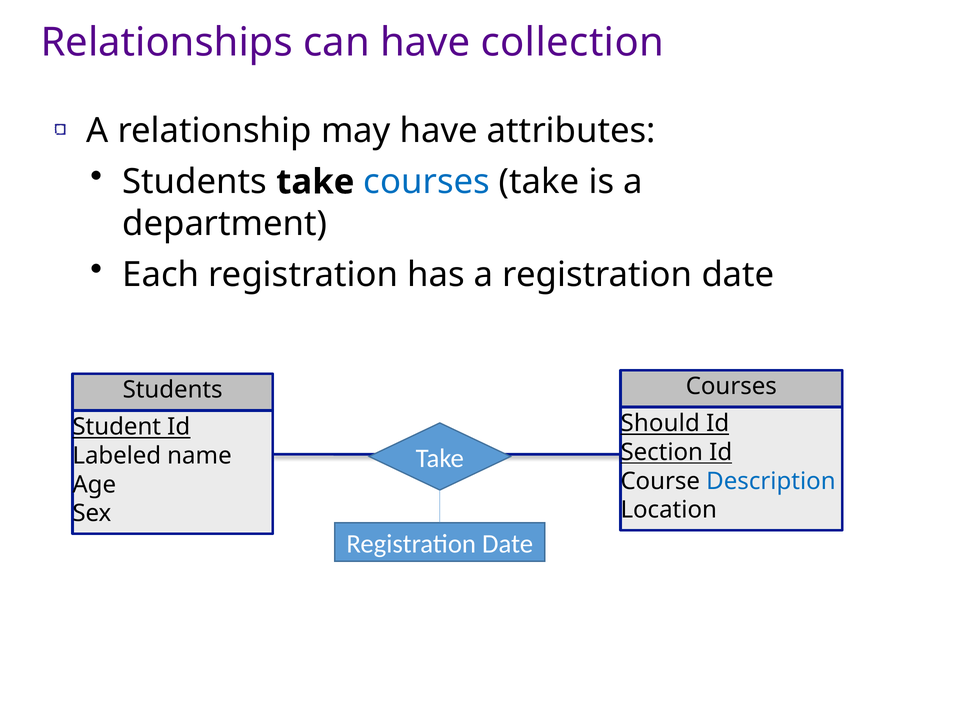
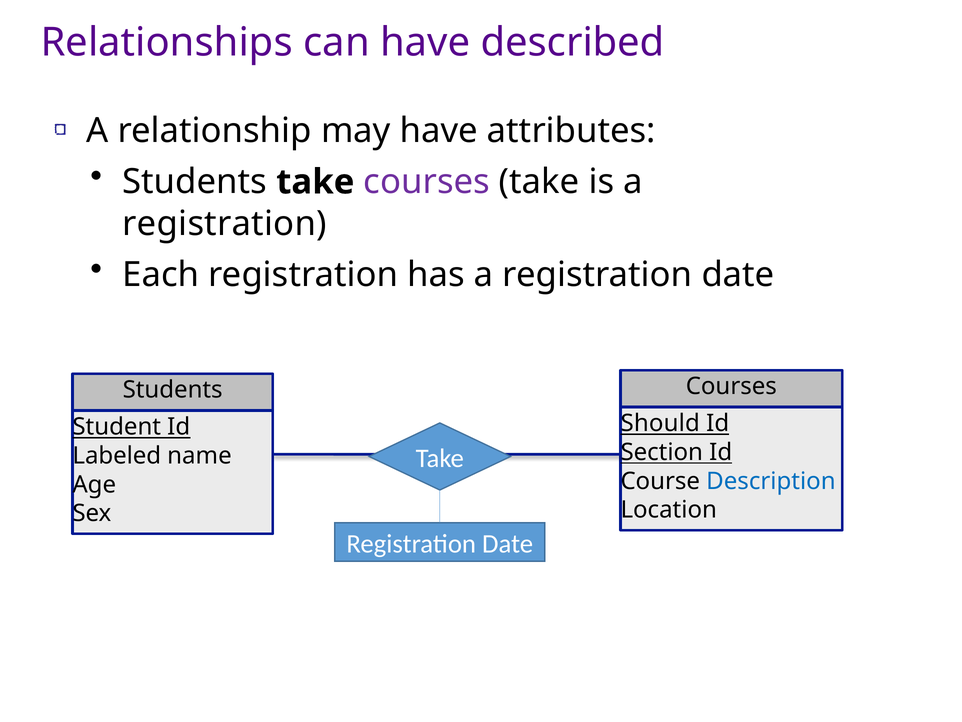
collection: collection -> described (573, 42)
courses colour: blue -> purple (427, 182)
department: department -> registration (225, 224)
